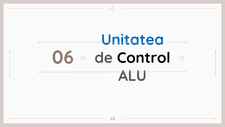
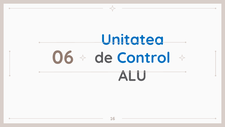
Control colour: black -> blue (144, 58)
